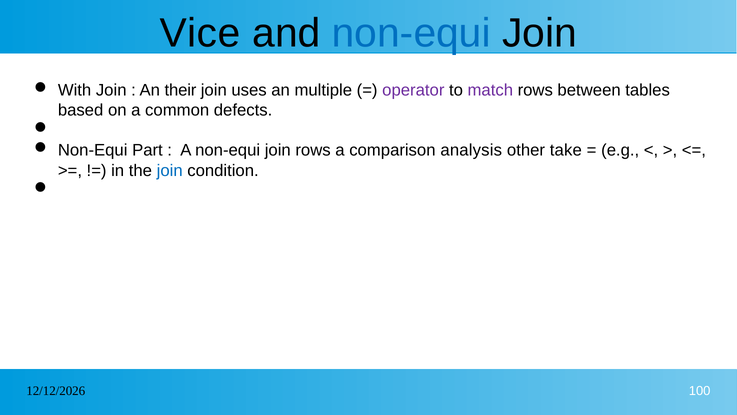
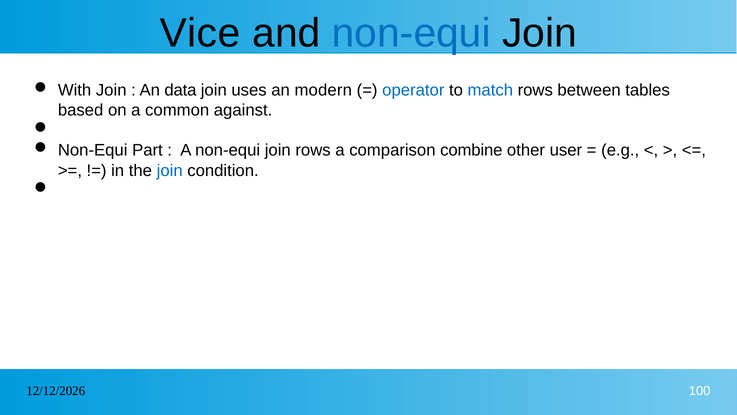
their: their -> data (180, 90)
multiple: multiple -> modern (323, 90)
operator colour: purple -> blue (413, 90)
match colour: purple -> blue (490, 90)
defects: defects -> against (243, 110)
analysis: analysis -> combine (471, 150)
take: take -> user (566, 150)
